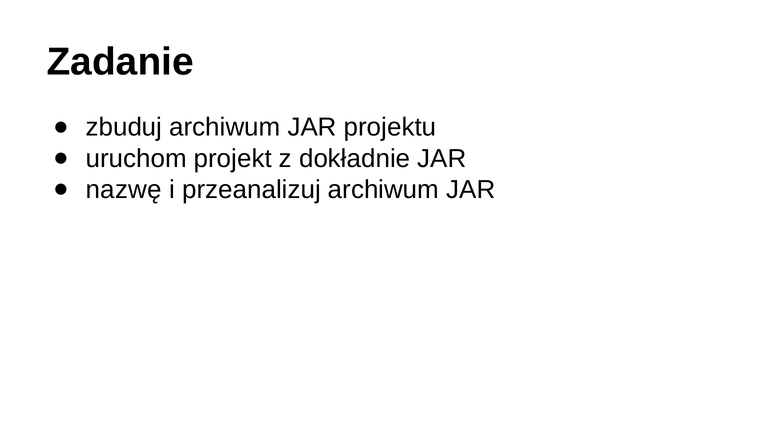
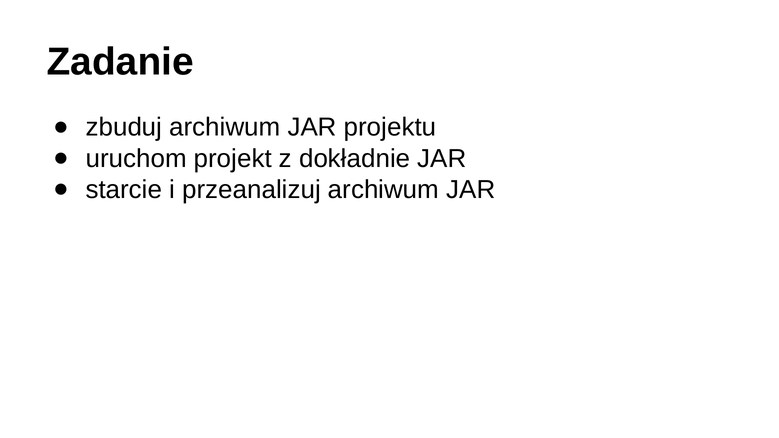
nazwę: nazwę -> starcie (124, 190)
